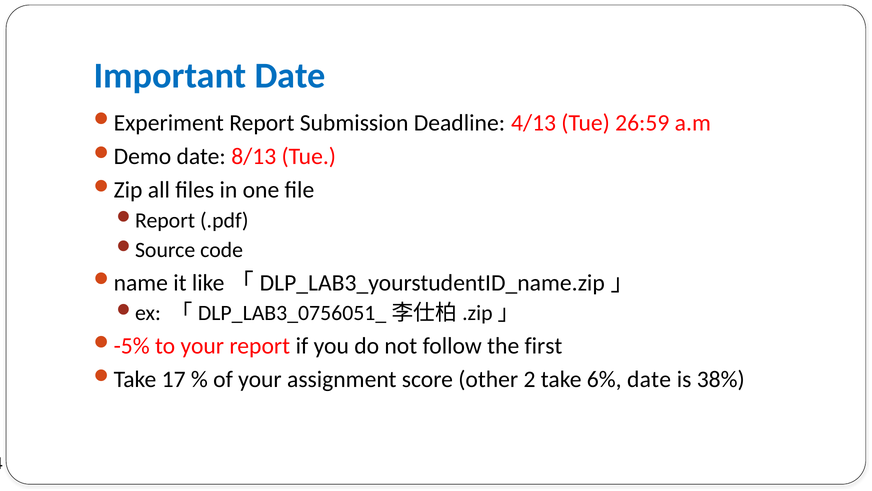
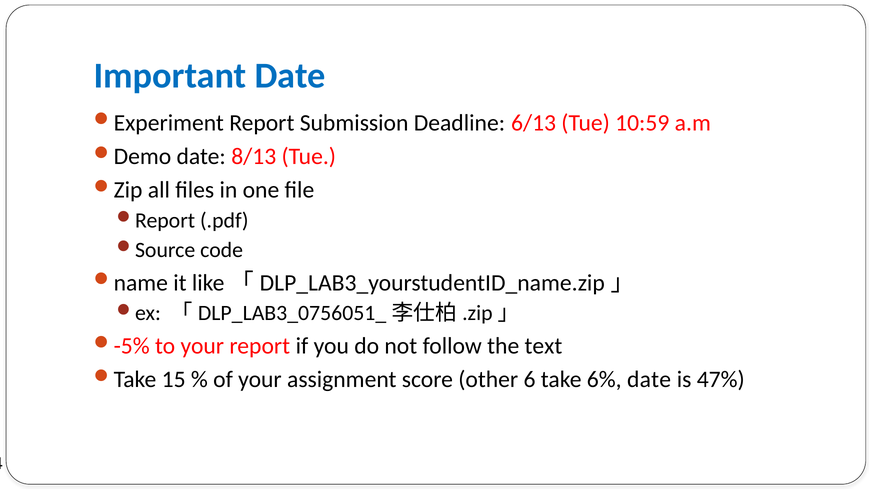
4/13: 4/13 -> 6/13 (534, 123)
26:59: 26:59 -> 10:59 (642, 123)
first: first -> text (543, 346)
17: 17 -> 15 (174, 379)
2: 2 -> 6 (530, 379)
38%: 38% -> 47% (721, 379)
